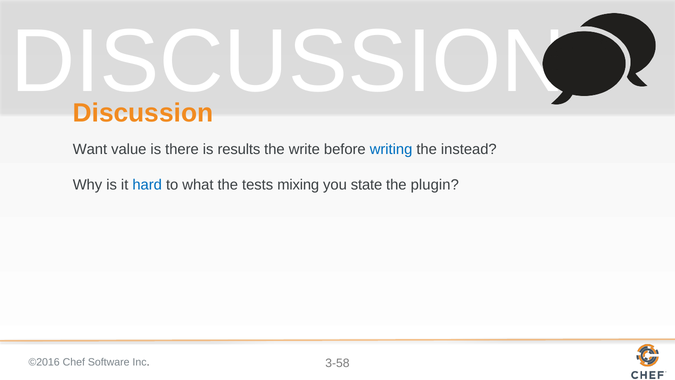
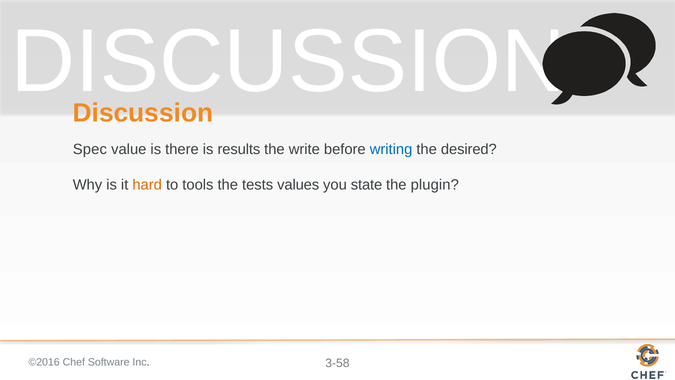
Want: Want -> Spec (90, 149)
instead: instead -> desired (469, 149)
hard colour: blue -> orange (147, 185)
what: what -> tools (198, 185)
mixing: mixing -> values (298, 185)
